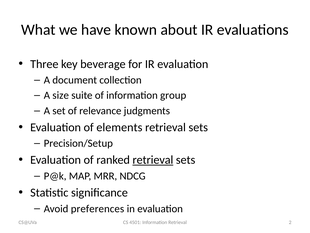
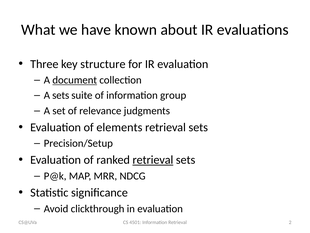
beverage: beverage -> structure (103, 64)
document underline: none -> present (75, 80)
A size: size -> sets (61, 95)
preferences: preferences -> clickthrough (98, 208)
